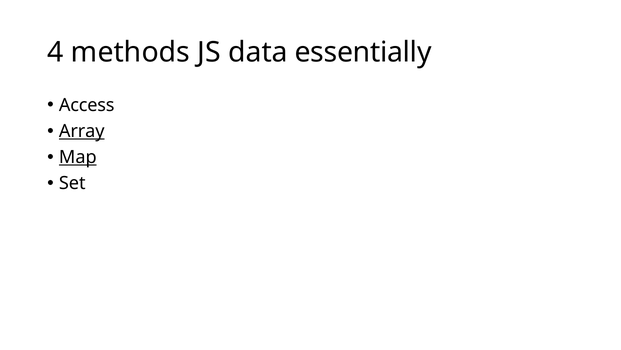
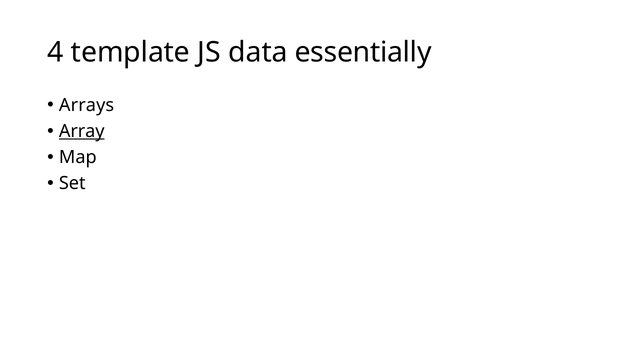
methods: methods -> template (131, 52)
Access: Access -> Arrays (87, 105)
Map underline: present -> none (78, 157)
